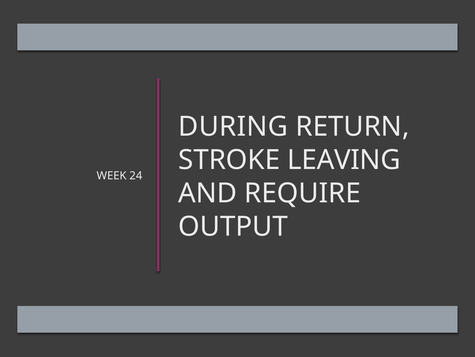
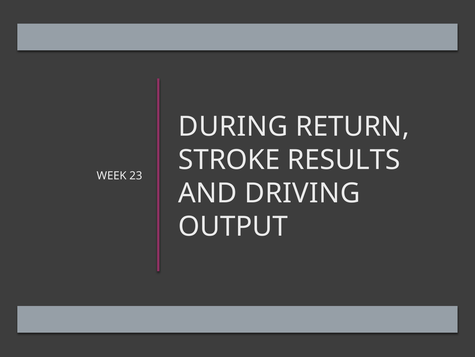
LEAVING: LEAVING -> RESULTS (344, 160)
24: 24 -> 23 (136, 175)
REQUIRE: REQUIRE -> DRIVING (303, 193)
